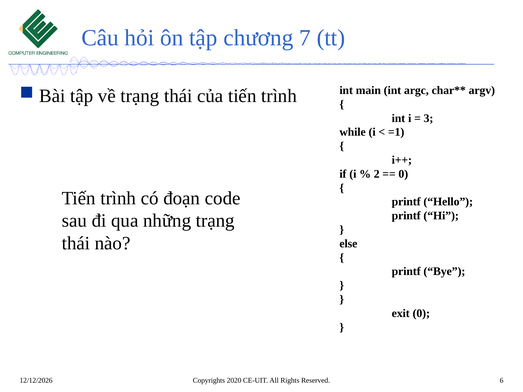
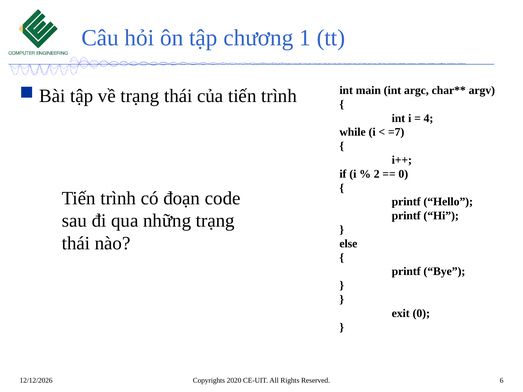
7: 7 -> 1 (305, 38)
3: 3 -> 4 (428, 118)
=1: =1 -> =7 (396, 132)
